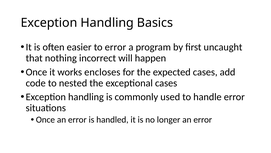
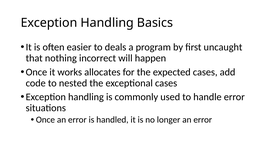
to error: error -> deals (116, 47)
encloses: encloses -> allocates (102, 72)
